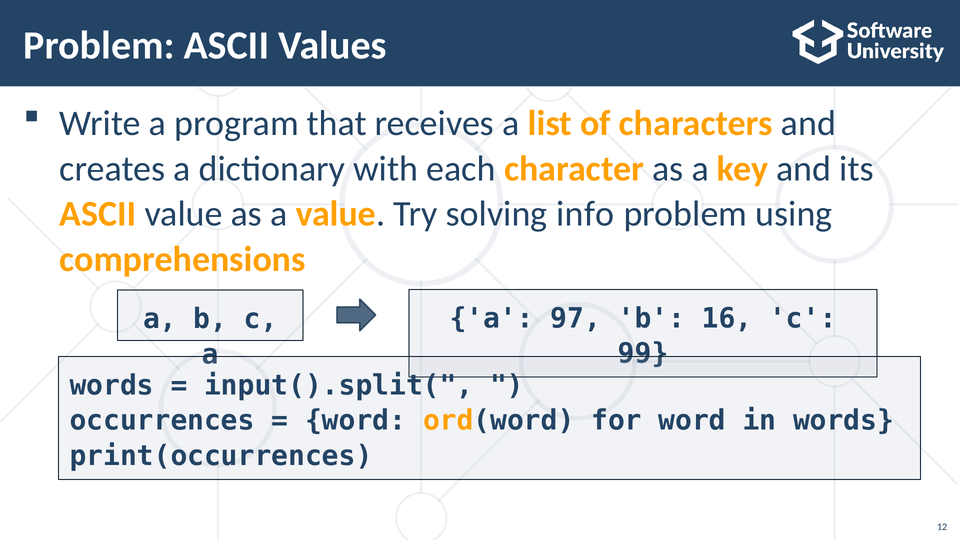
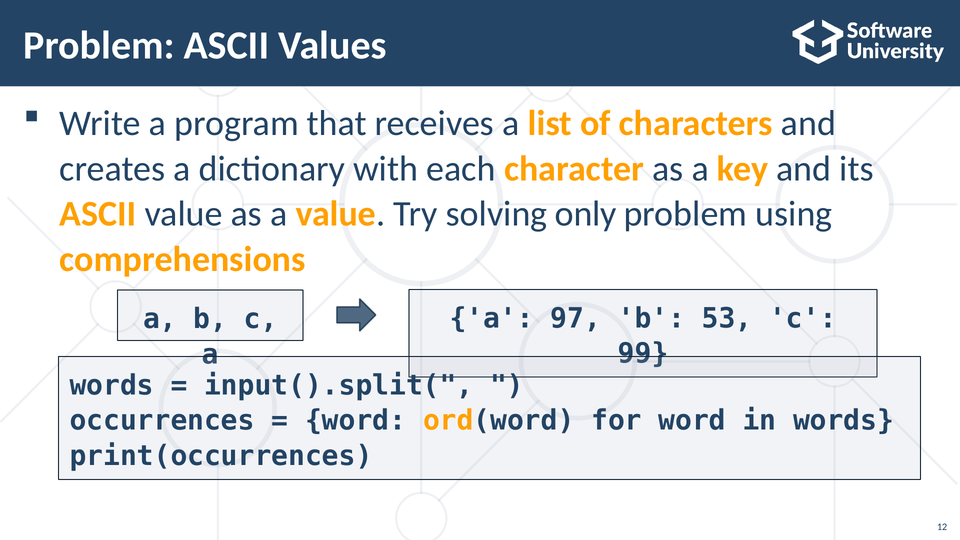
info: info -> only (586, 214)
16: 16 -> 53 (727, 318)
